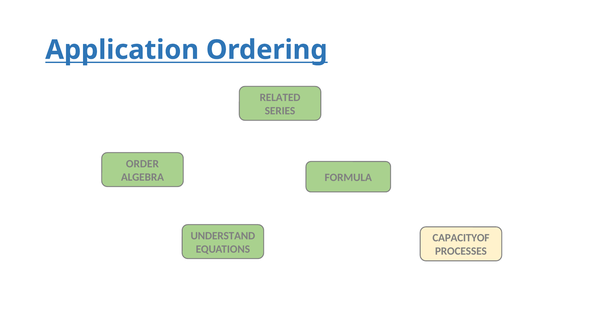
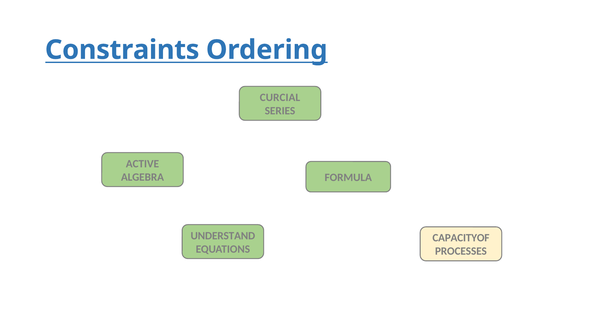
Application: Application -> Constraints (122, 50)
RELATED: RELATED -> CURCIAL (280, 97)
ORDER: ORDER -> ACTIVE (142, 163)
